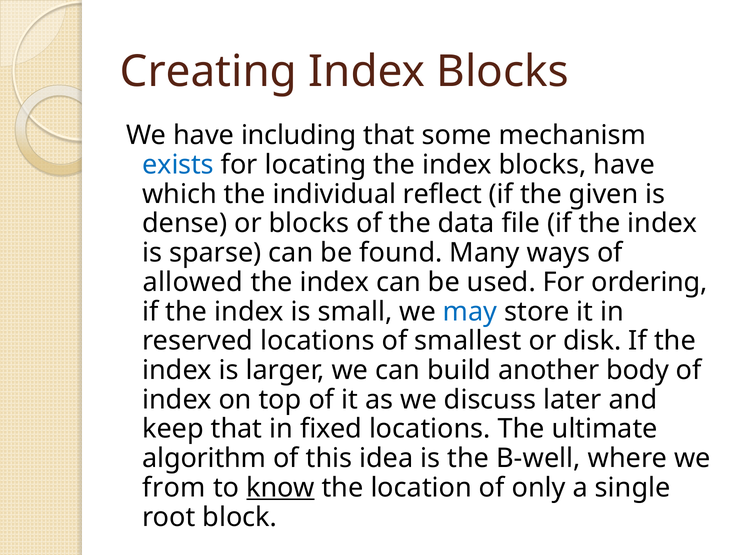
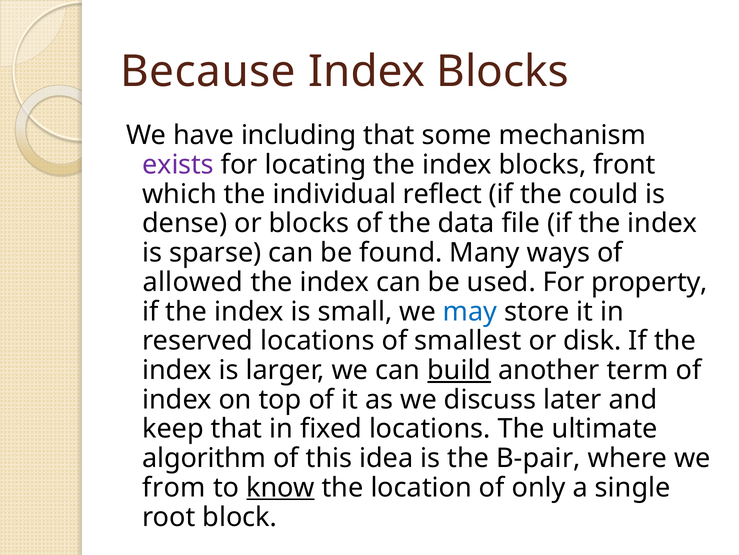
Creating: Creating -> Because (208, 71)
exists colour: blue -> purple (178, 164)
blocks have: have -> front (624, 164)
given: given -> could (604, 194)
ordering: ordering -> property (649, 282)
build underline: none -> present (459, 370)
body: body -> term (638, 370)
B-well: B-well -> B-pair (538, 458)
